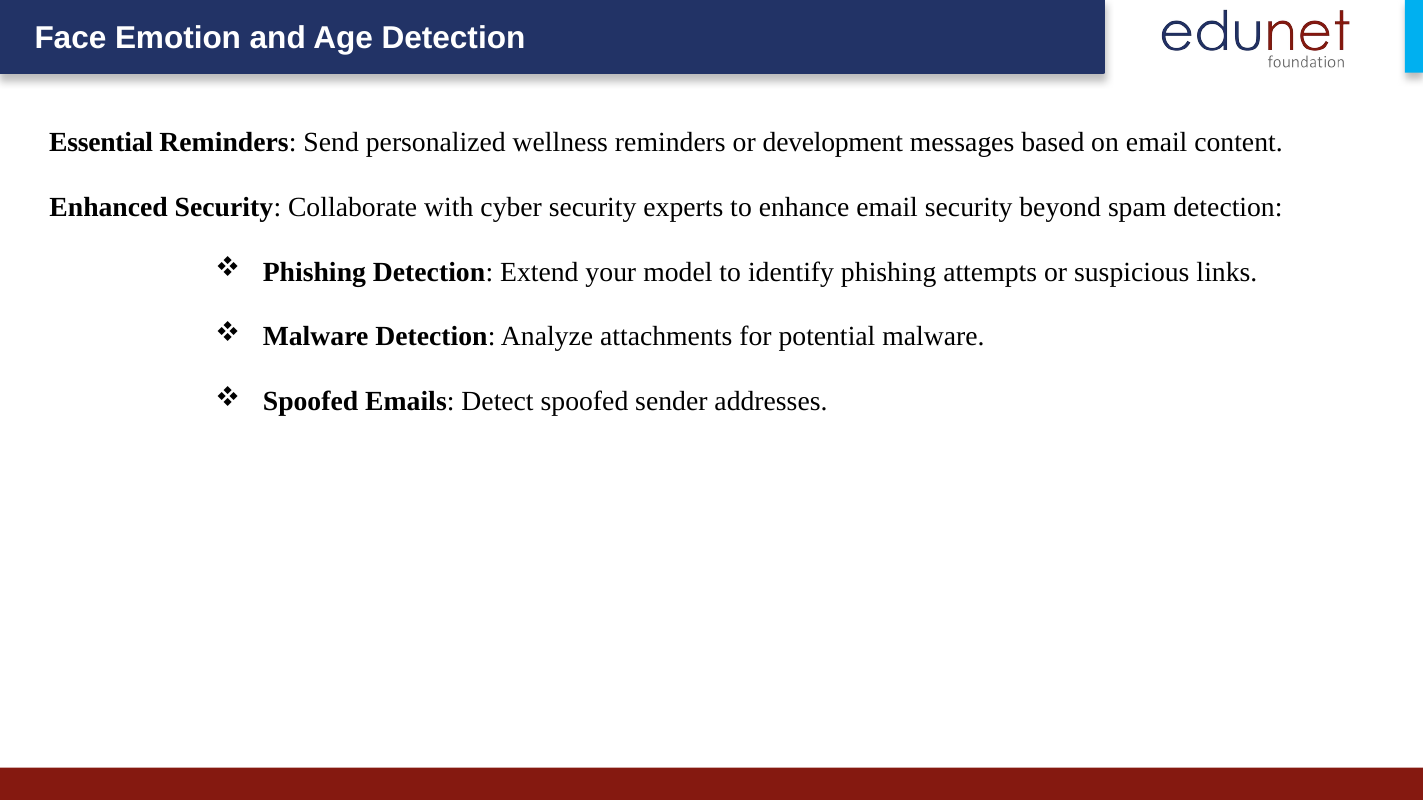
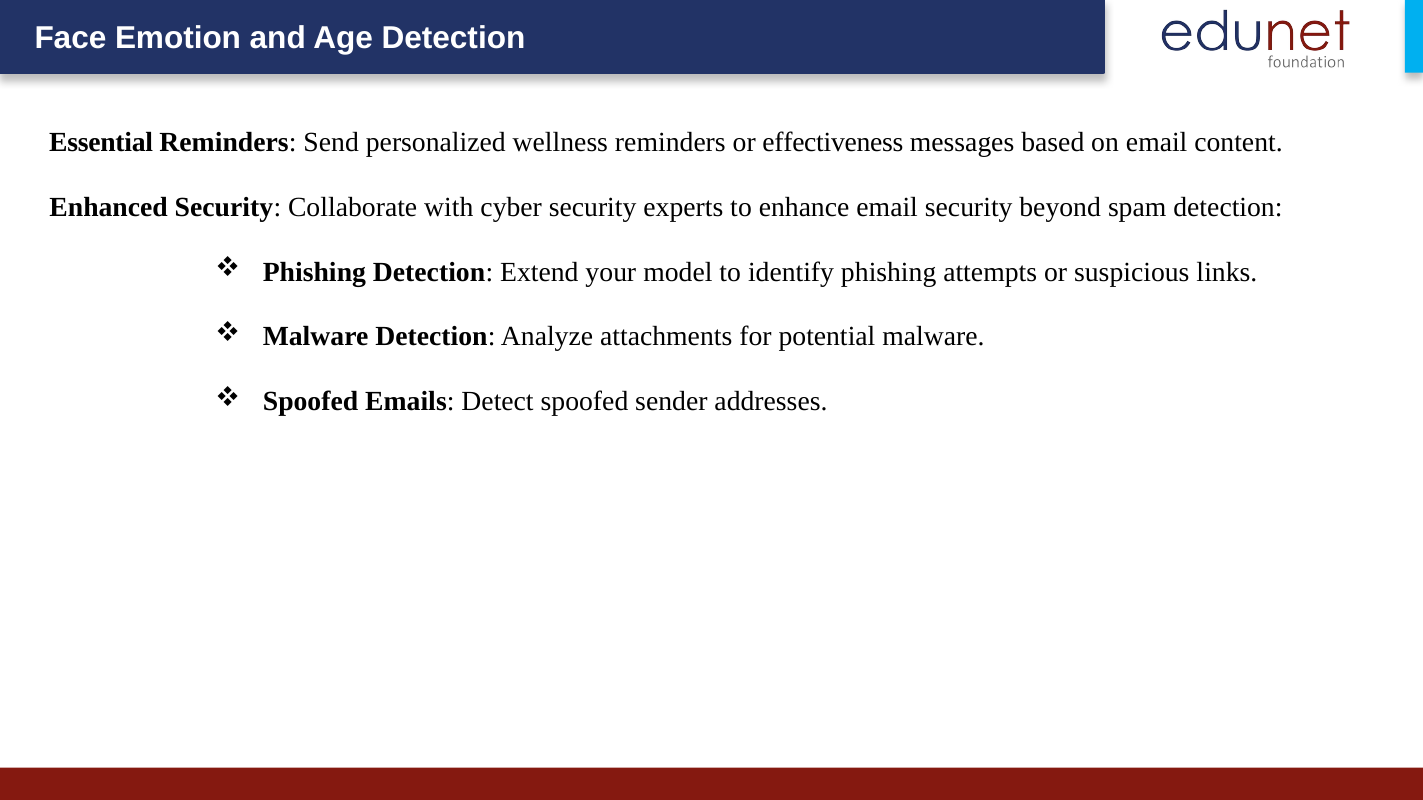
development: development -> effectiveness (833, 142)
